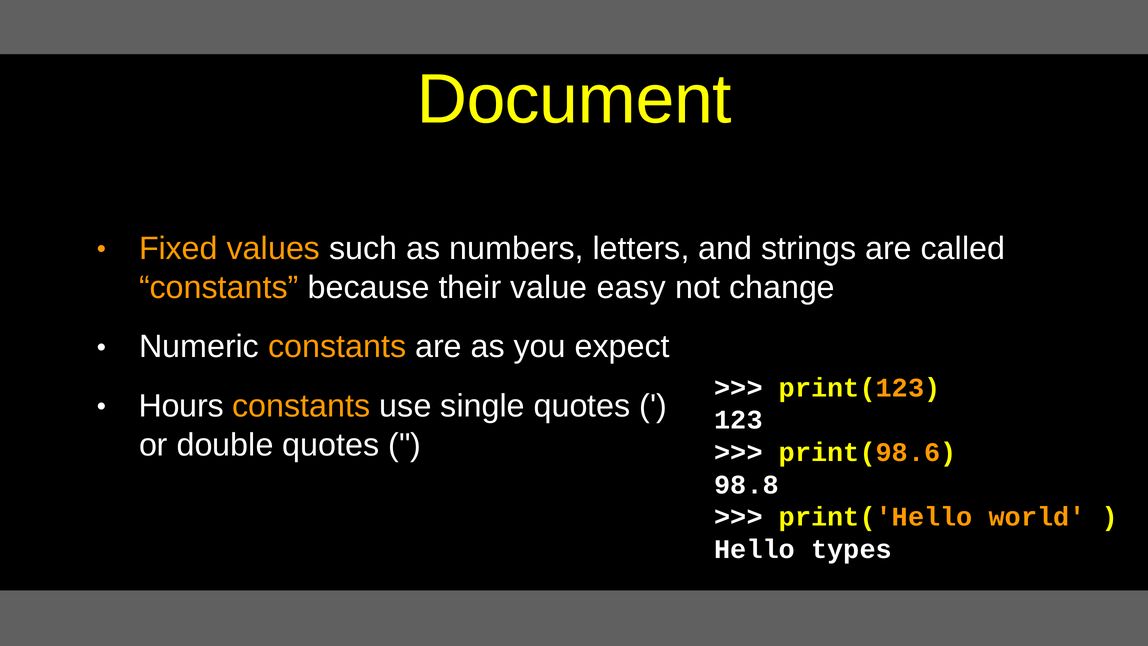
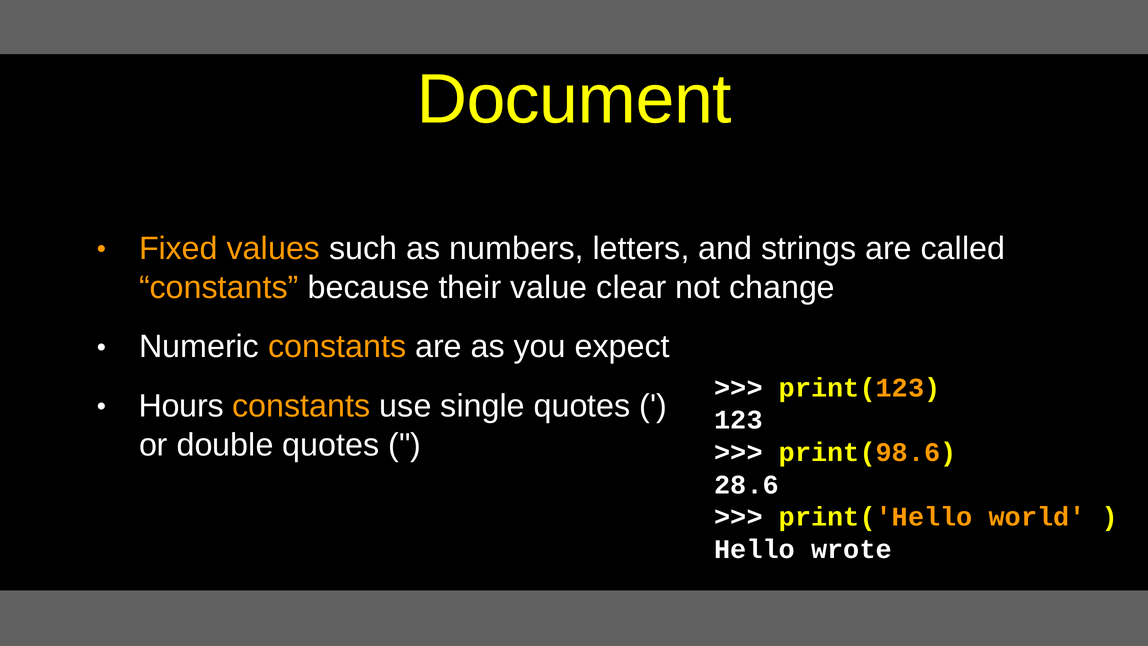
easy: easy -> clear (631, 287)
98.8: 98.8 -> 28.6 (747, 484)
types: types -> wrote (852, 549)
